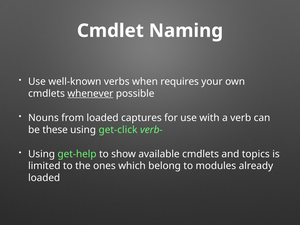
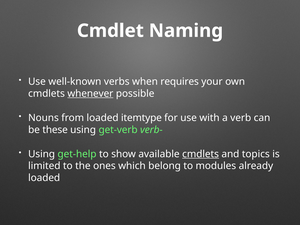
captures: captures -> itemtype (141, 118)
get-click: get-click -> get-verb (118, 130)
cmdlets underline: none -> present (201, 154)
